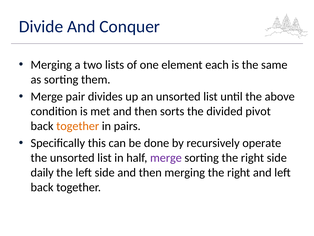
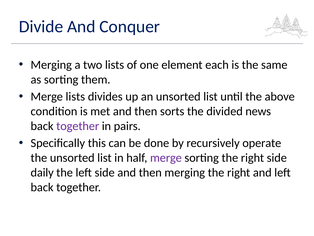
Merge pair: pair -> lists (75, 96)
pivot: pivot -> news (258, 111)
together colour: orange -> purple (78, 126)
